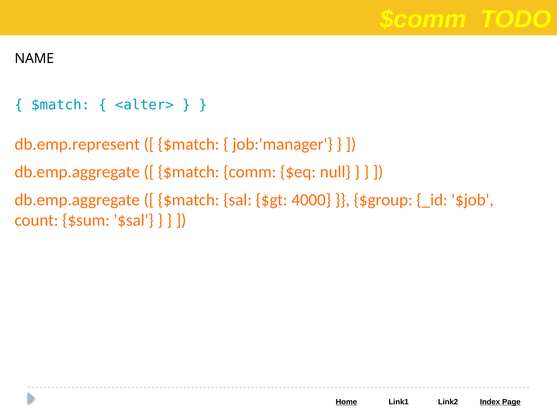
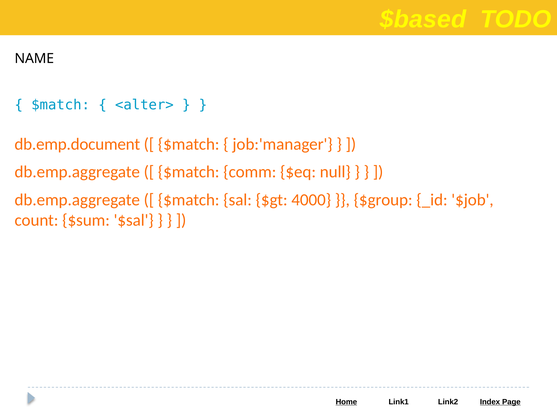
$comm: $comm -> $based (423, 19)
db.emp.represent: db.emp.represent -> db.emp.document (77, 144)
